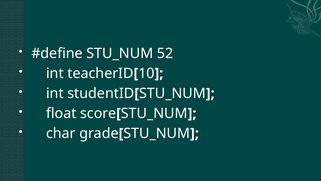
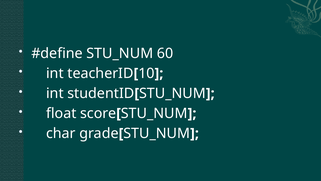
52: 52 -> 60 (165, 53)
